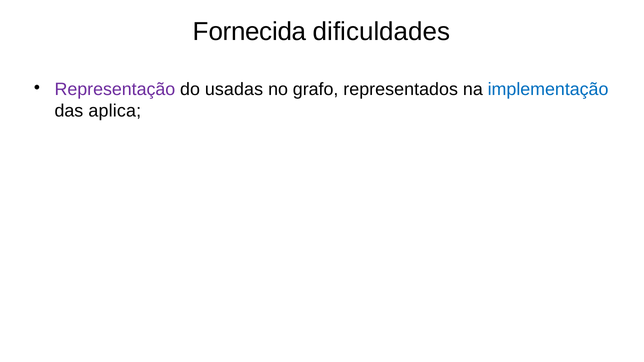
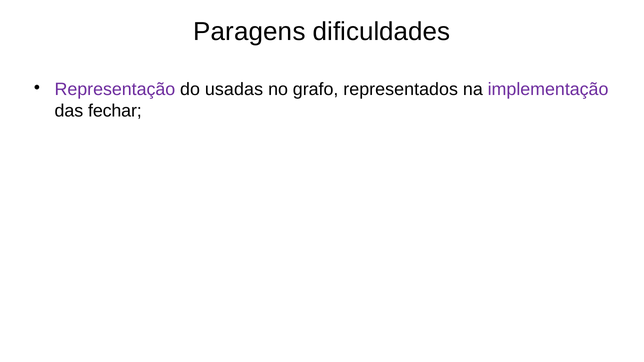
Fornecida: Fornecida -> Paragens (249, 32)
implementação colour: blue -> purple (548, 90)
aplica: aplica -> fechar (115, 111)
